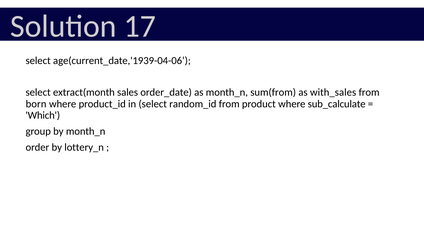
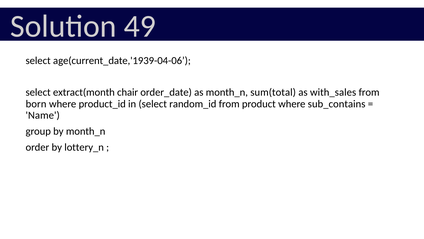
17: 17 -> 49 (140, 26)
sales: sales -> chair (128, 92)
sum(from: sum(from -> sum(total (273, 92)
sub_calculate: sub_calculate -> sub_contains (337, 104)
Which: Which -> Name (43, 115)
